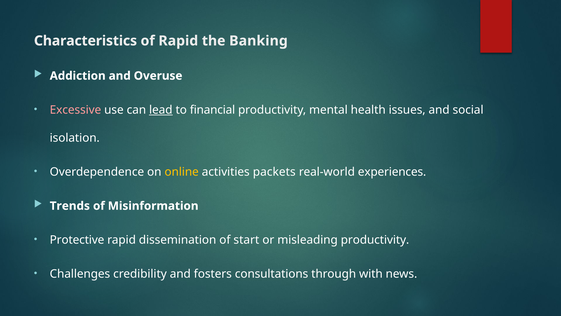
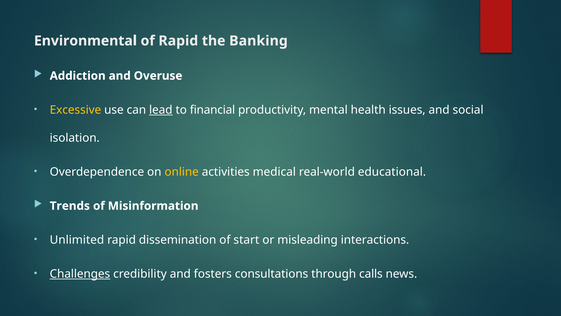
Characteristics: Characteristics -> Environmental (85, 41)
Excessive colour: pink -> yellow (75, 110)
packets: packets -> medical (274, 172)
experiences: experiences -> educational (392, 172)
Protective: Protective -> Unlimited (77, 240)
misleading productivity: productivity -> interactions (375, 240)
Challenges underline: none -> present (80, 274)
with: with -> calls (371, 274)
